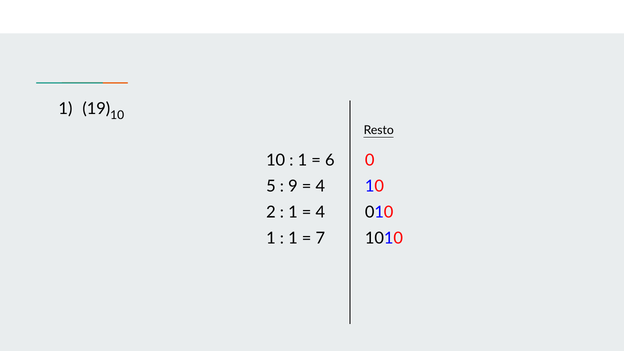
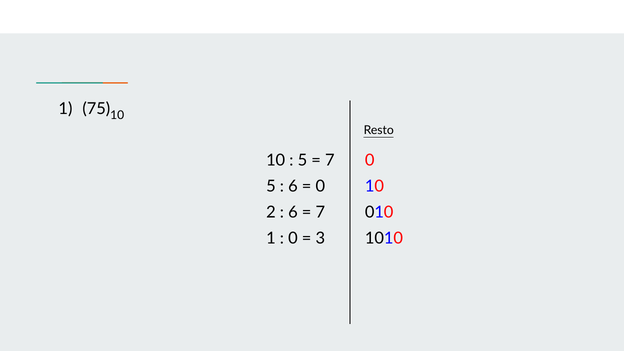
19: 19 -> 75 (96, 109)
1: 1 -> 5 (302, 160)
6: 6 -> 7 (330, 160)
9: 9 -> 6 (293, 186)
4: 4 -> 0 (320, 186)
1: 1 -> 6 (293, 212)
4: 4 -> 7 (320, 212)
1: 1 -> 0 (293, 238)
7: 7 -> 3 (320, 238)
